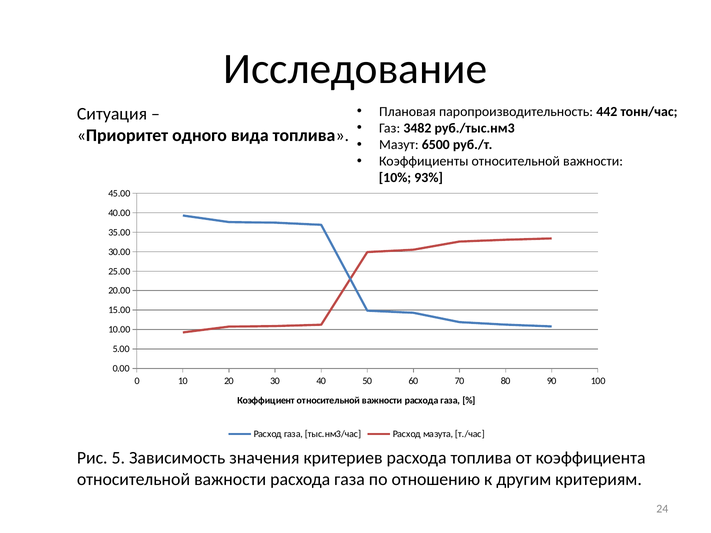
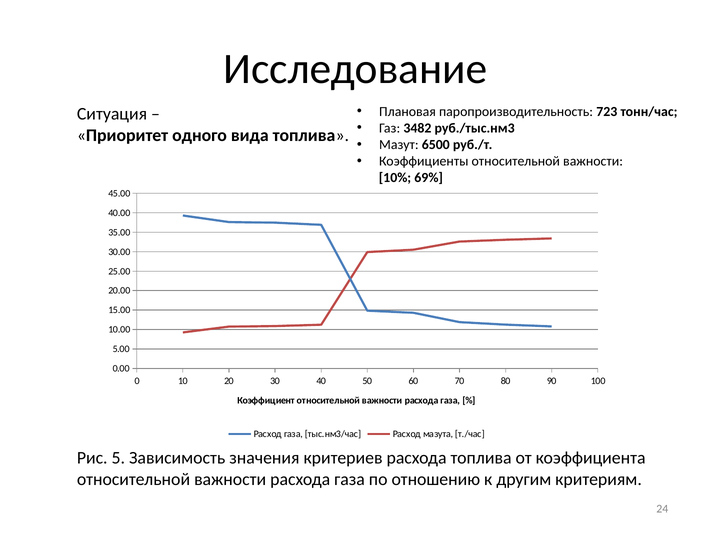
442: 442 -> 723 (607, 112)
93%: 93% -> 69% (429, 178)
